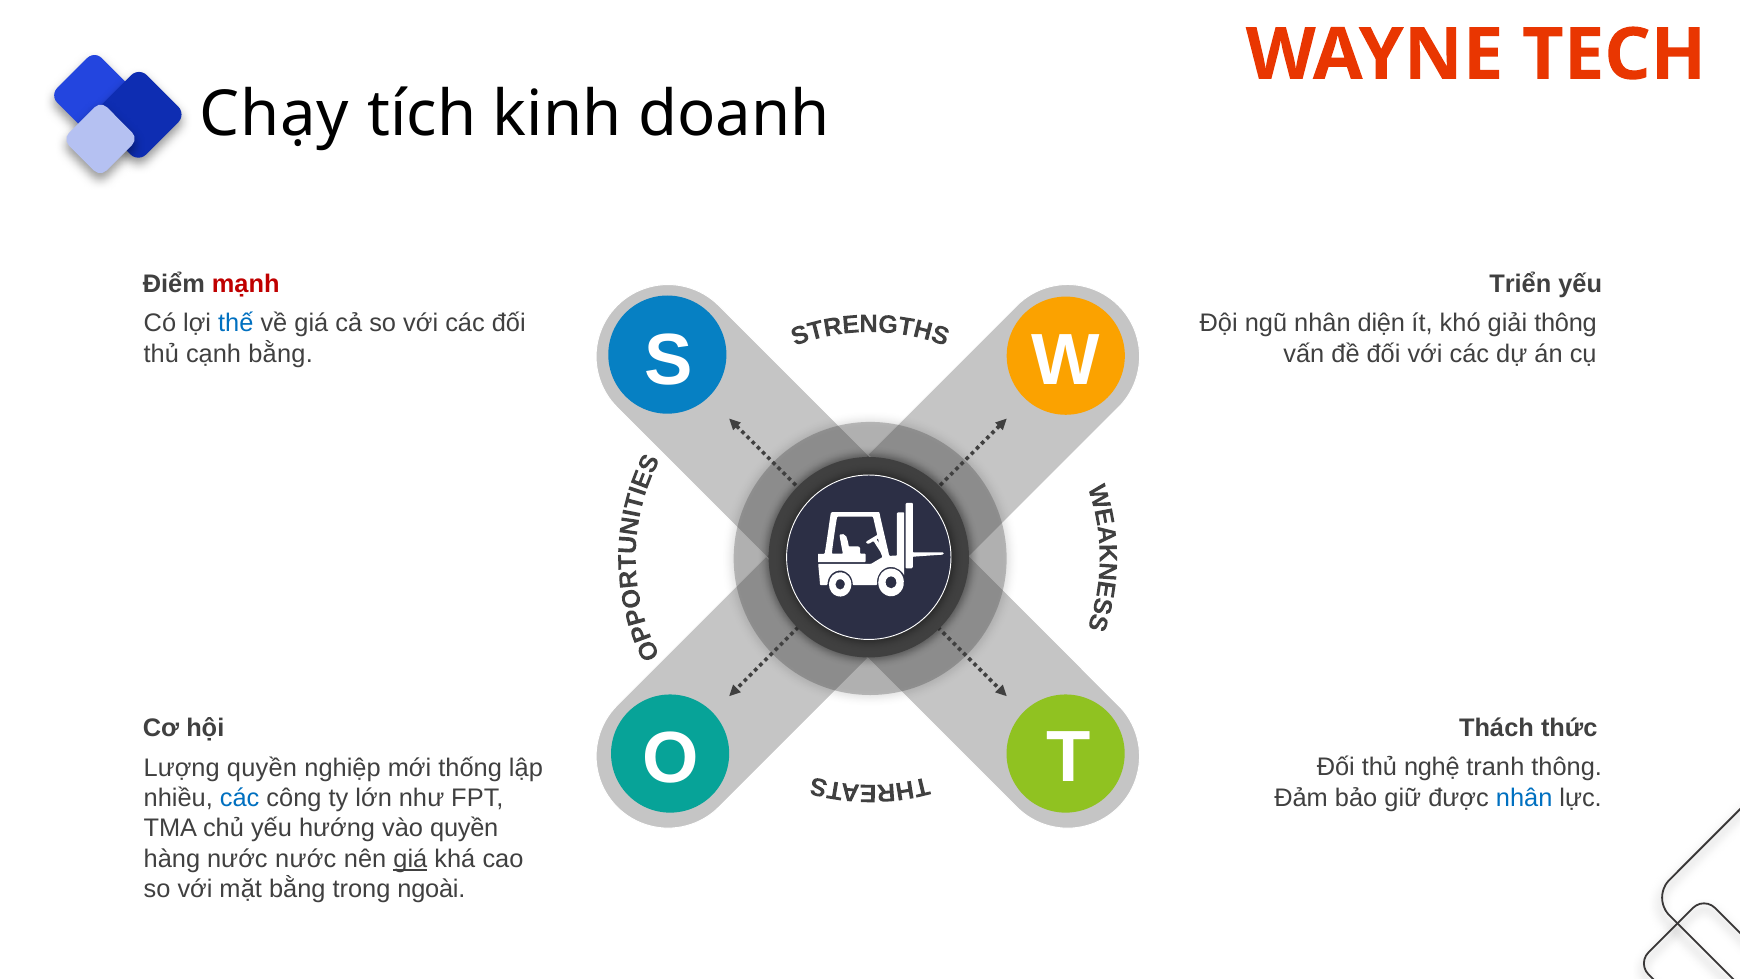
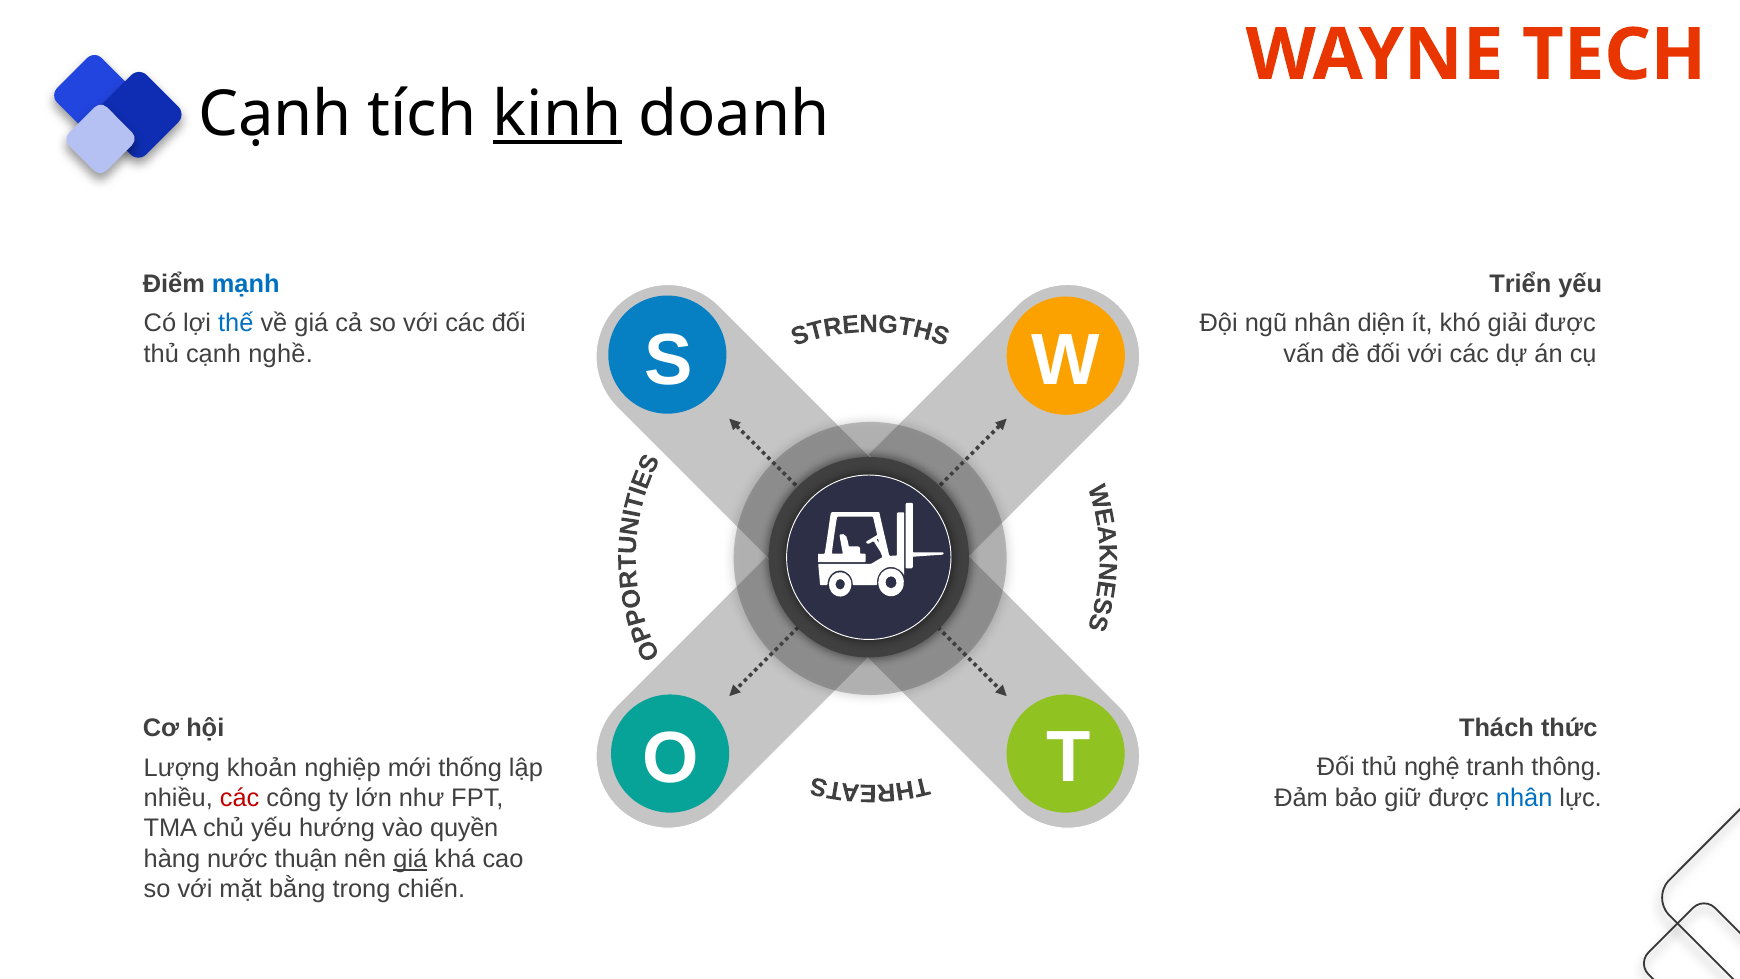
Chạy: Chạy -> Cạnh (275, 115)
kinh underline: none -> present (557, 115)
mạnh colour: red -> blue (246, 284)
giải thông: thông -> được (1565, 323)
cạnh bằng: bằng -> nghề (281, 354)
Lượng quyền: quyền -> khoản (262, 767)
các colour: blue -> red (240, 798)
nước nước: nước -> thuận (306, 859)
ngoài: ngoài -> chiến (431, 889)
